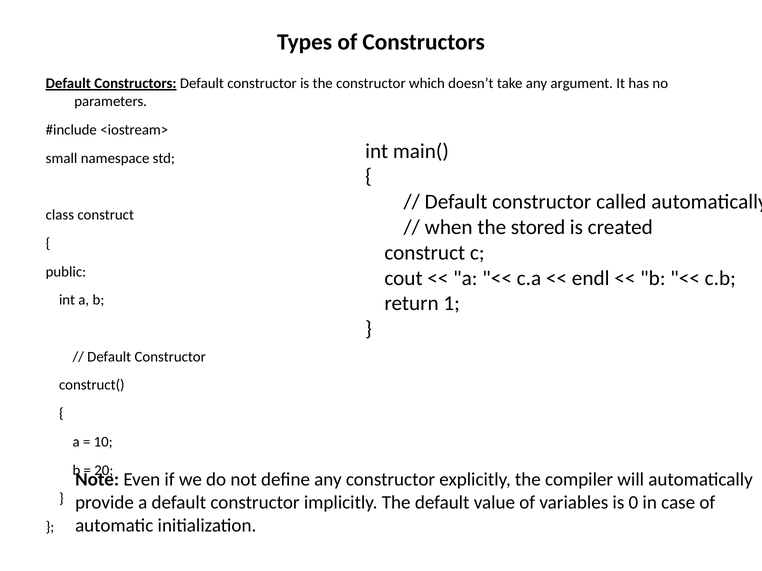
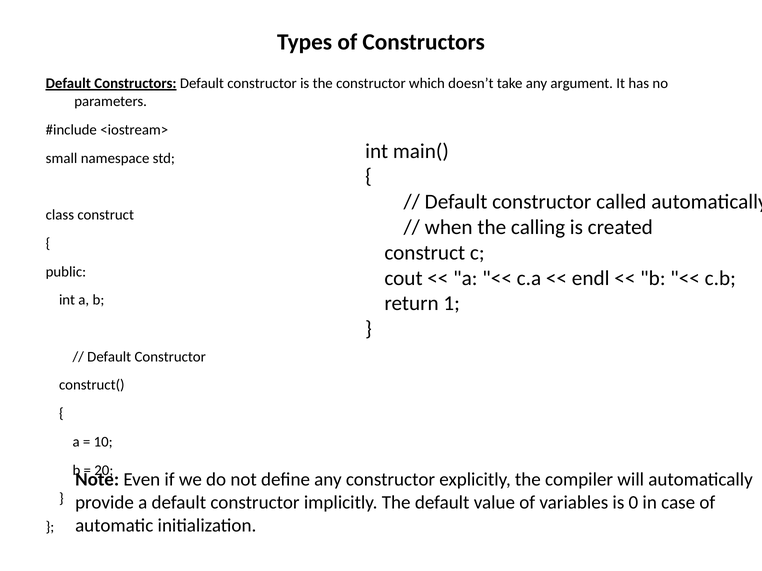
stored: stored -> calling (538, 227)
